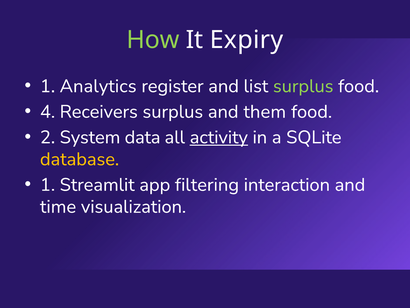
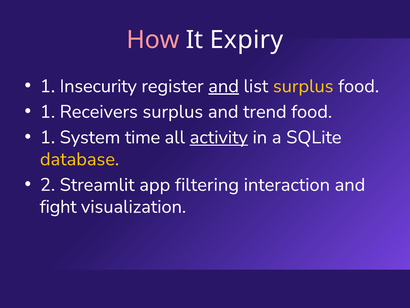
How colour: light green -> pink (153, 40)
Analytics: Analytics -> Insecurity (98, 86)
and underline: none -> present (224, 86)
surplus colour: light green -> yellow (303, 86)
4: 4 -> 1 (48, 112)
them: them -> trend (265, 112)
2: 2 -> 1 (48, 137)
data: data -> time (143, 137)
1: 1 -> 2 (48, 185)
time: time -> fight (58, 206)
